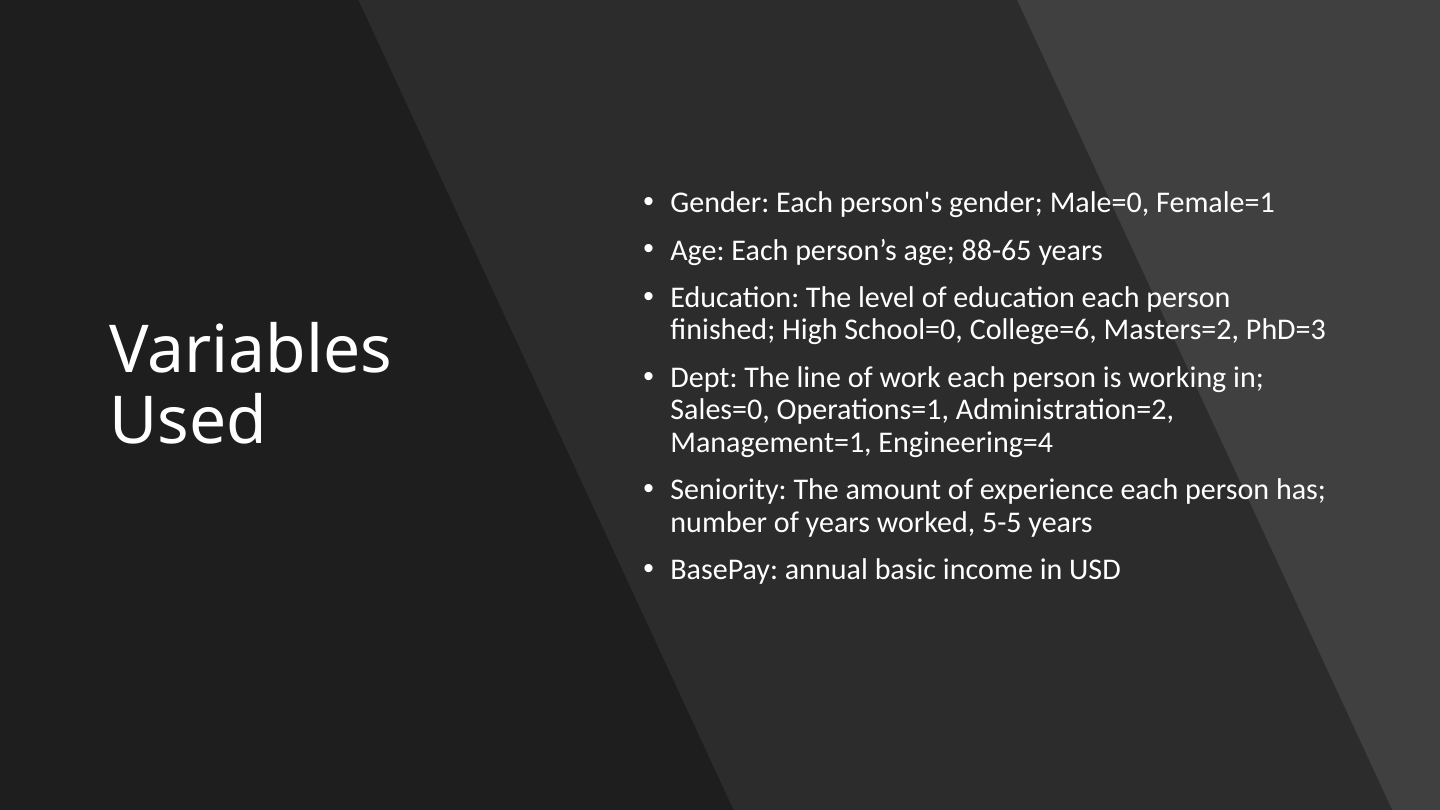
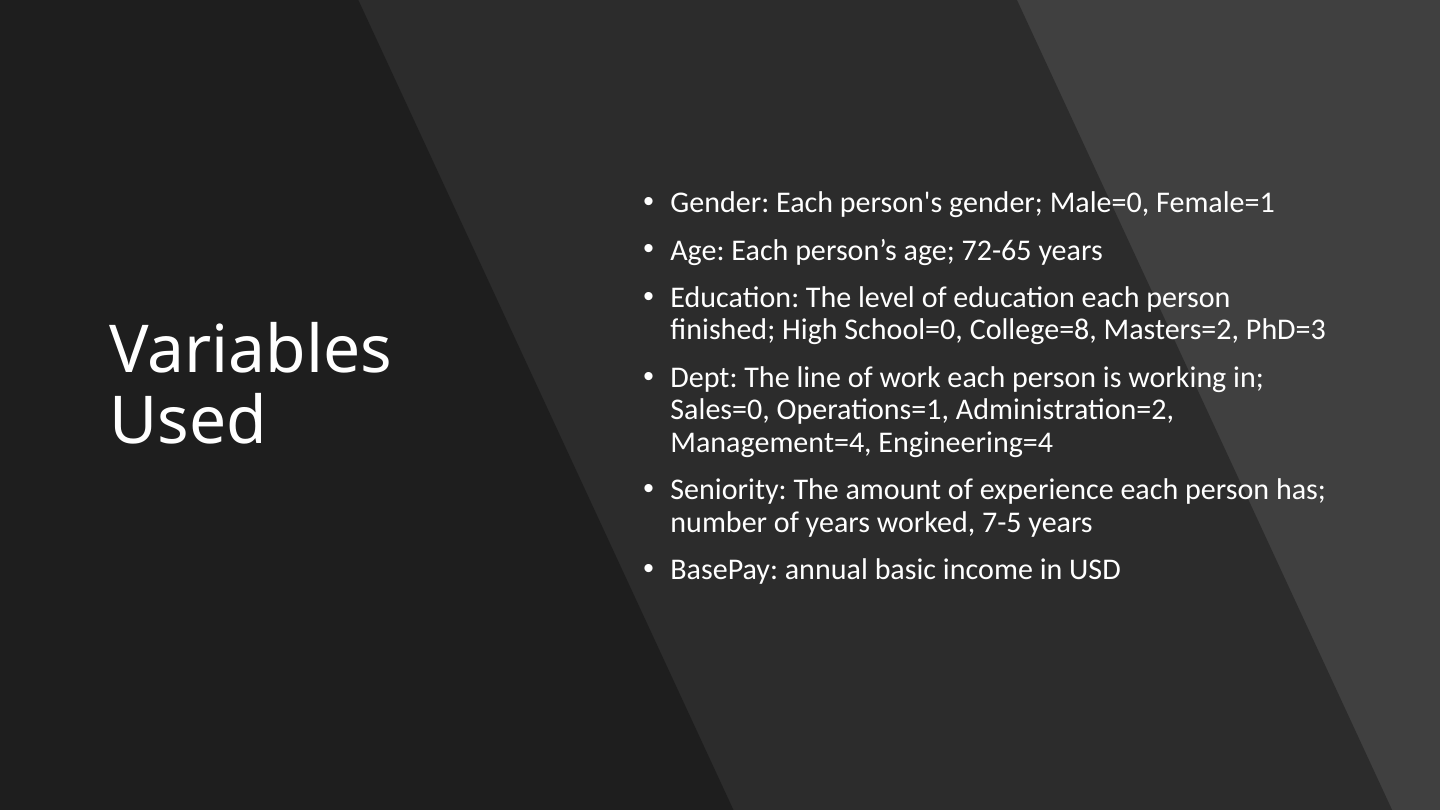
88-65: 88-65 -> 72-65 (997, 250)
College=6: College=6 -> College=8 (1033, 330)
Management=1: Management=1 -> Management=4 (771, 442)
5-5: 5-5 -> 7-5 (1002, 522)
